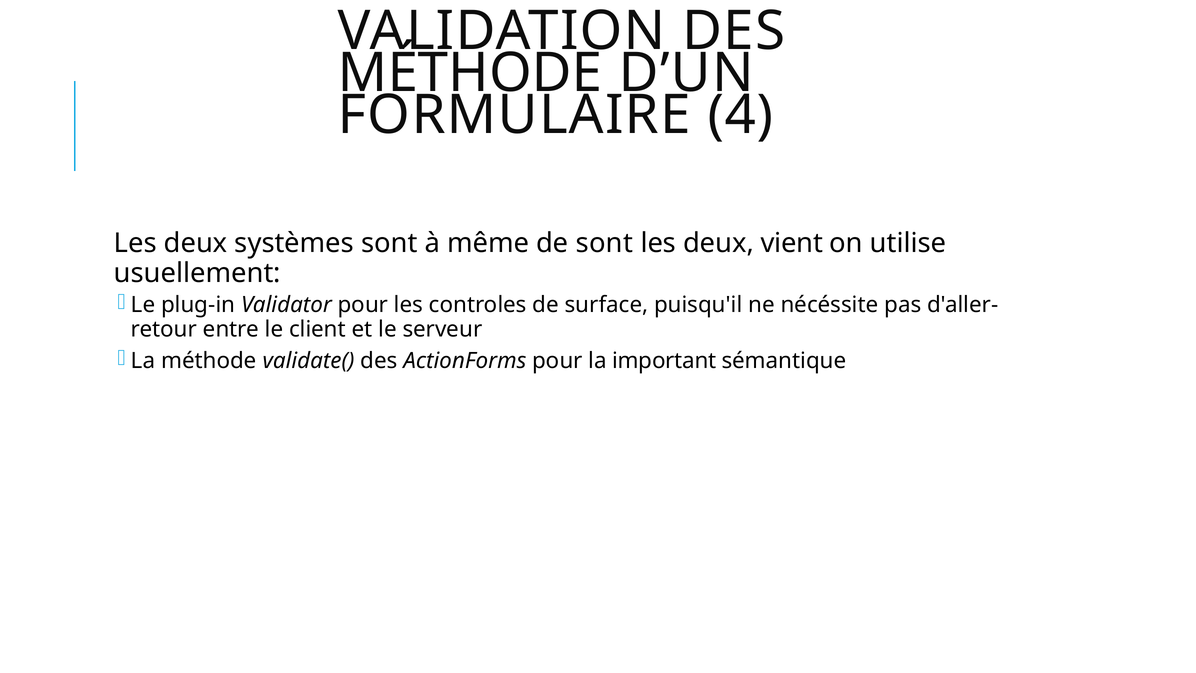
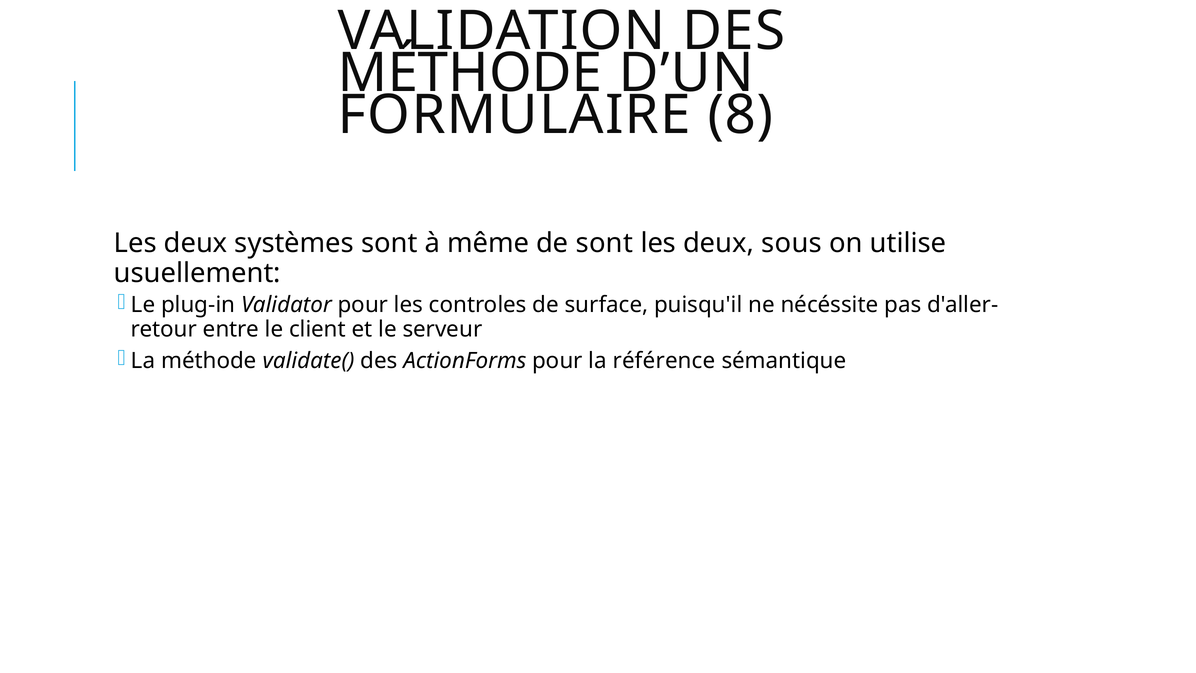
4: 4 -> 8 (740, 115)
vient: vient -> sous (792, 243)
important: important -> référence (664, 361)
